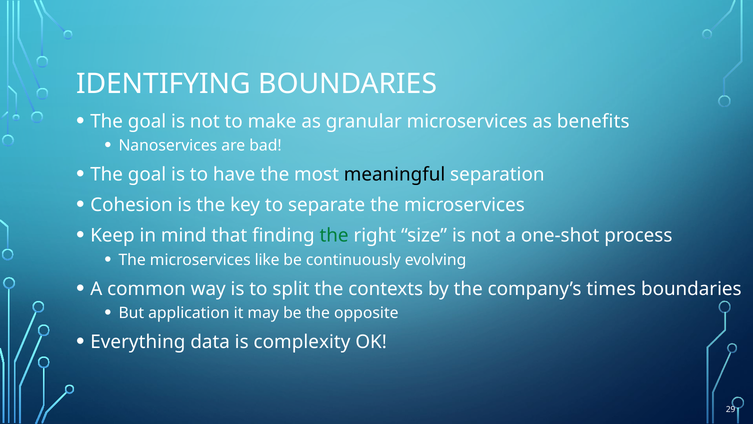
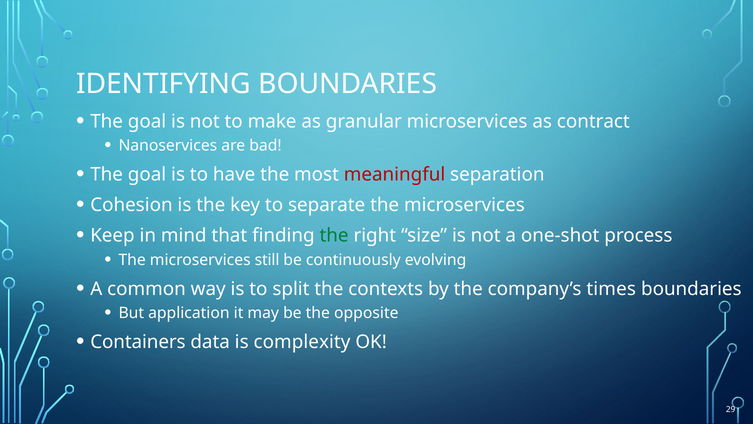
benefits: benefits -> contract (593, 121)
meaningful colour: black -> red (395, 174)
like: like -> still (267, 260)
Everything: Everything -> Containers (138, 342)
